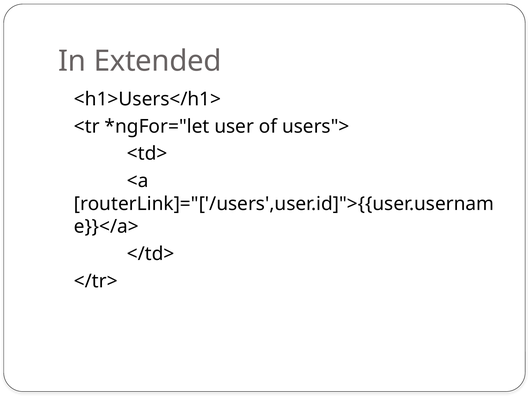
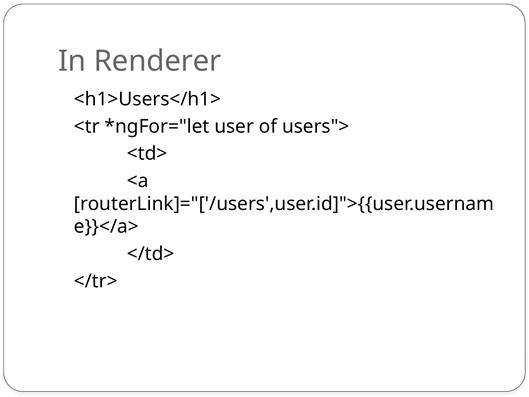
Extended: Extended -> Renderer (158, 61)
